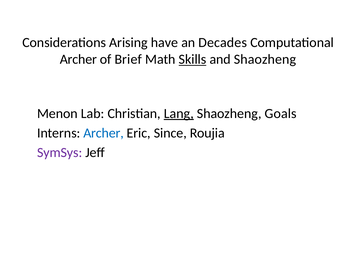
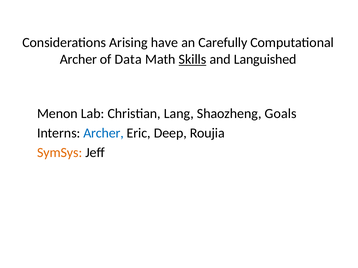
Decades: Decades -> Carefully (223, 43)
Brief: Brief -> Data (128, 59)
and Shaozheng: Shaozheng -> Languished (265, 59)
Lang underline: present -> none (179, 114)
Since: Since -> Deep (170, 133)
SymSys colour: purple -> orange (60, 153)
